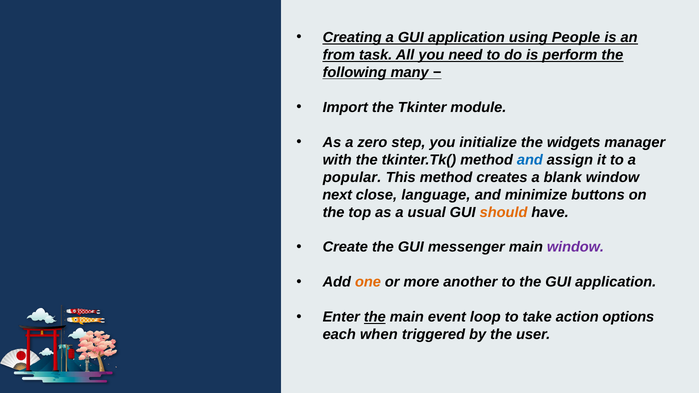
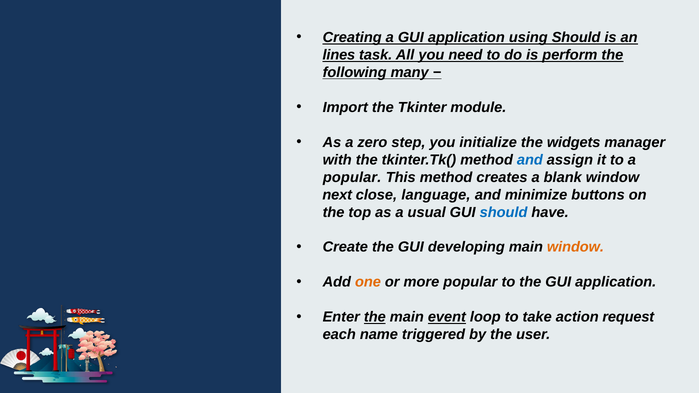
using People: People -> Should (576, 38)
from: from -> lines (339, 55)
should colour: orange -> blue (504, 212)
messenger: messenger -> developing (466, 247)
window colour: purple -> orange (575, 247)
more another: another -> popular (470, 282)
event underline: none -> present (447, 317)
options: options -> request (628, 317)
when: when -> name (379, 335)
